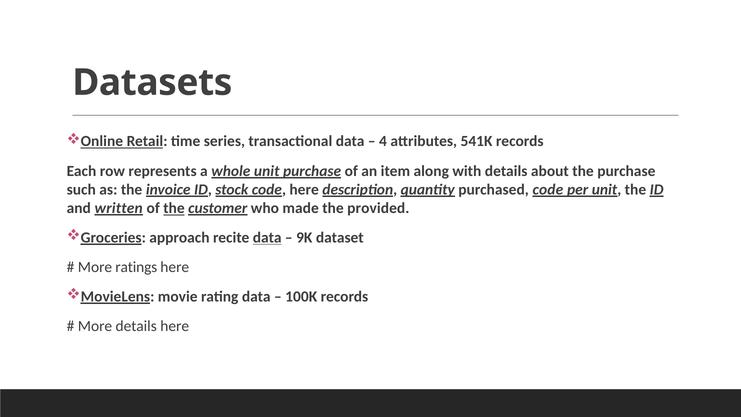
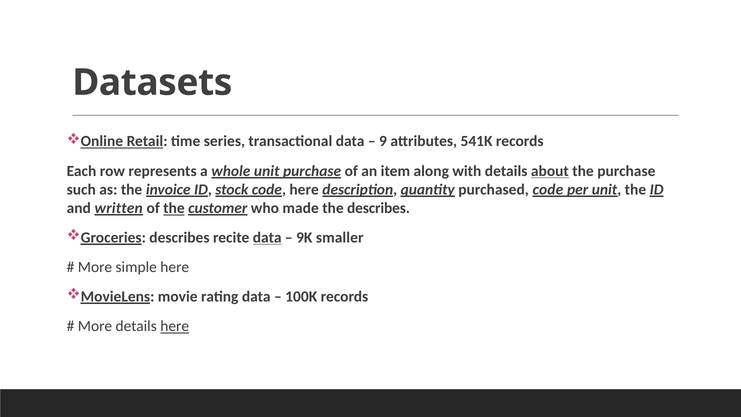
4: 4 -> 9 (383, 141)
about underline: none -> present (550, 171)
the provided: provided -> describes (378, 208)
Groceries approach: approach -> describes (179, 237)
dataset: dataset -> smaller (340, 237)
ratings: ratings -> simple (136, 267)
here underline: none -> present (175, 326)
